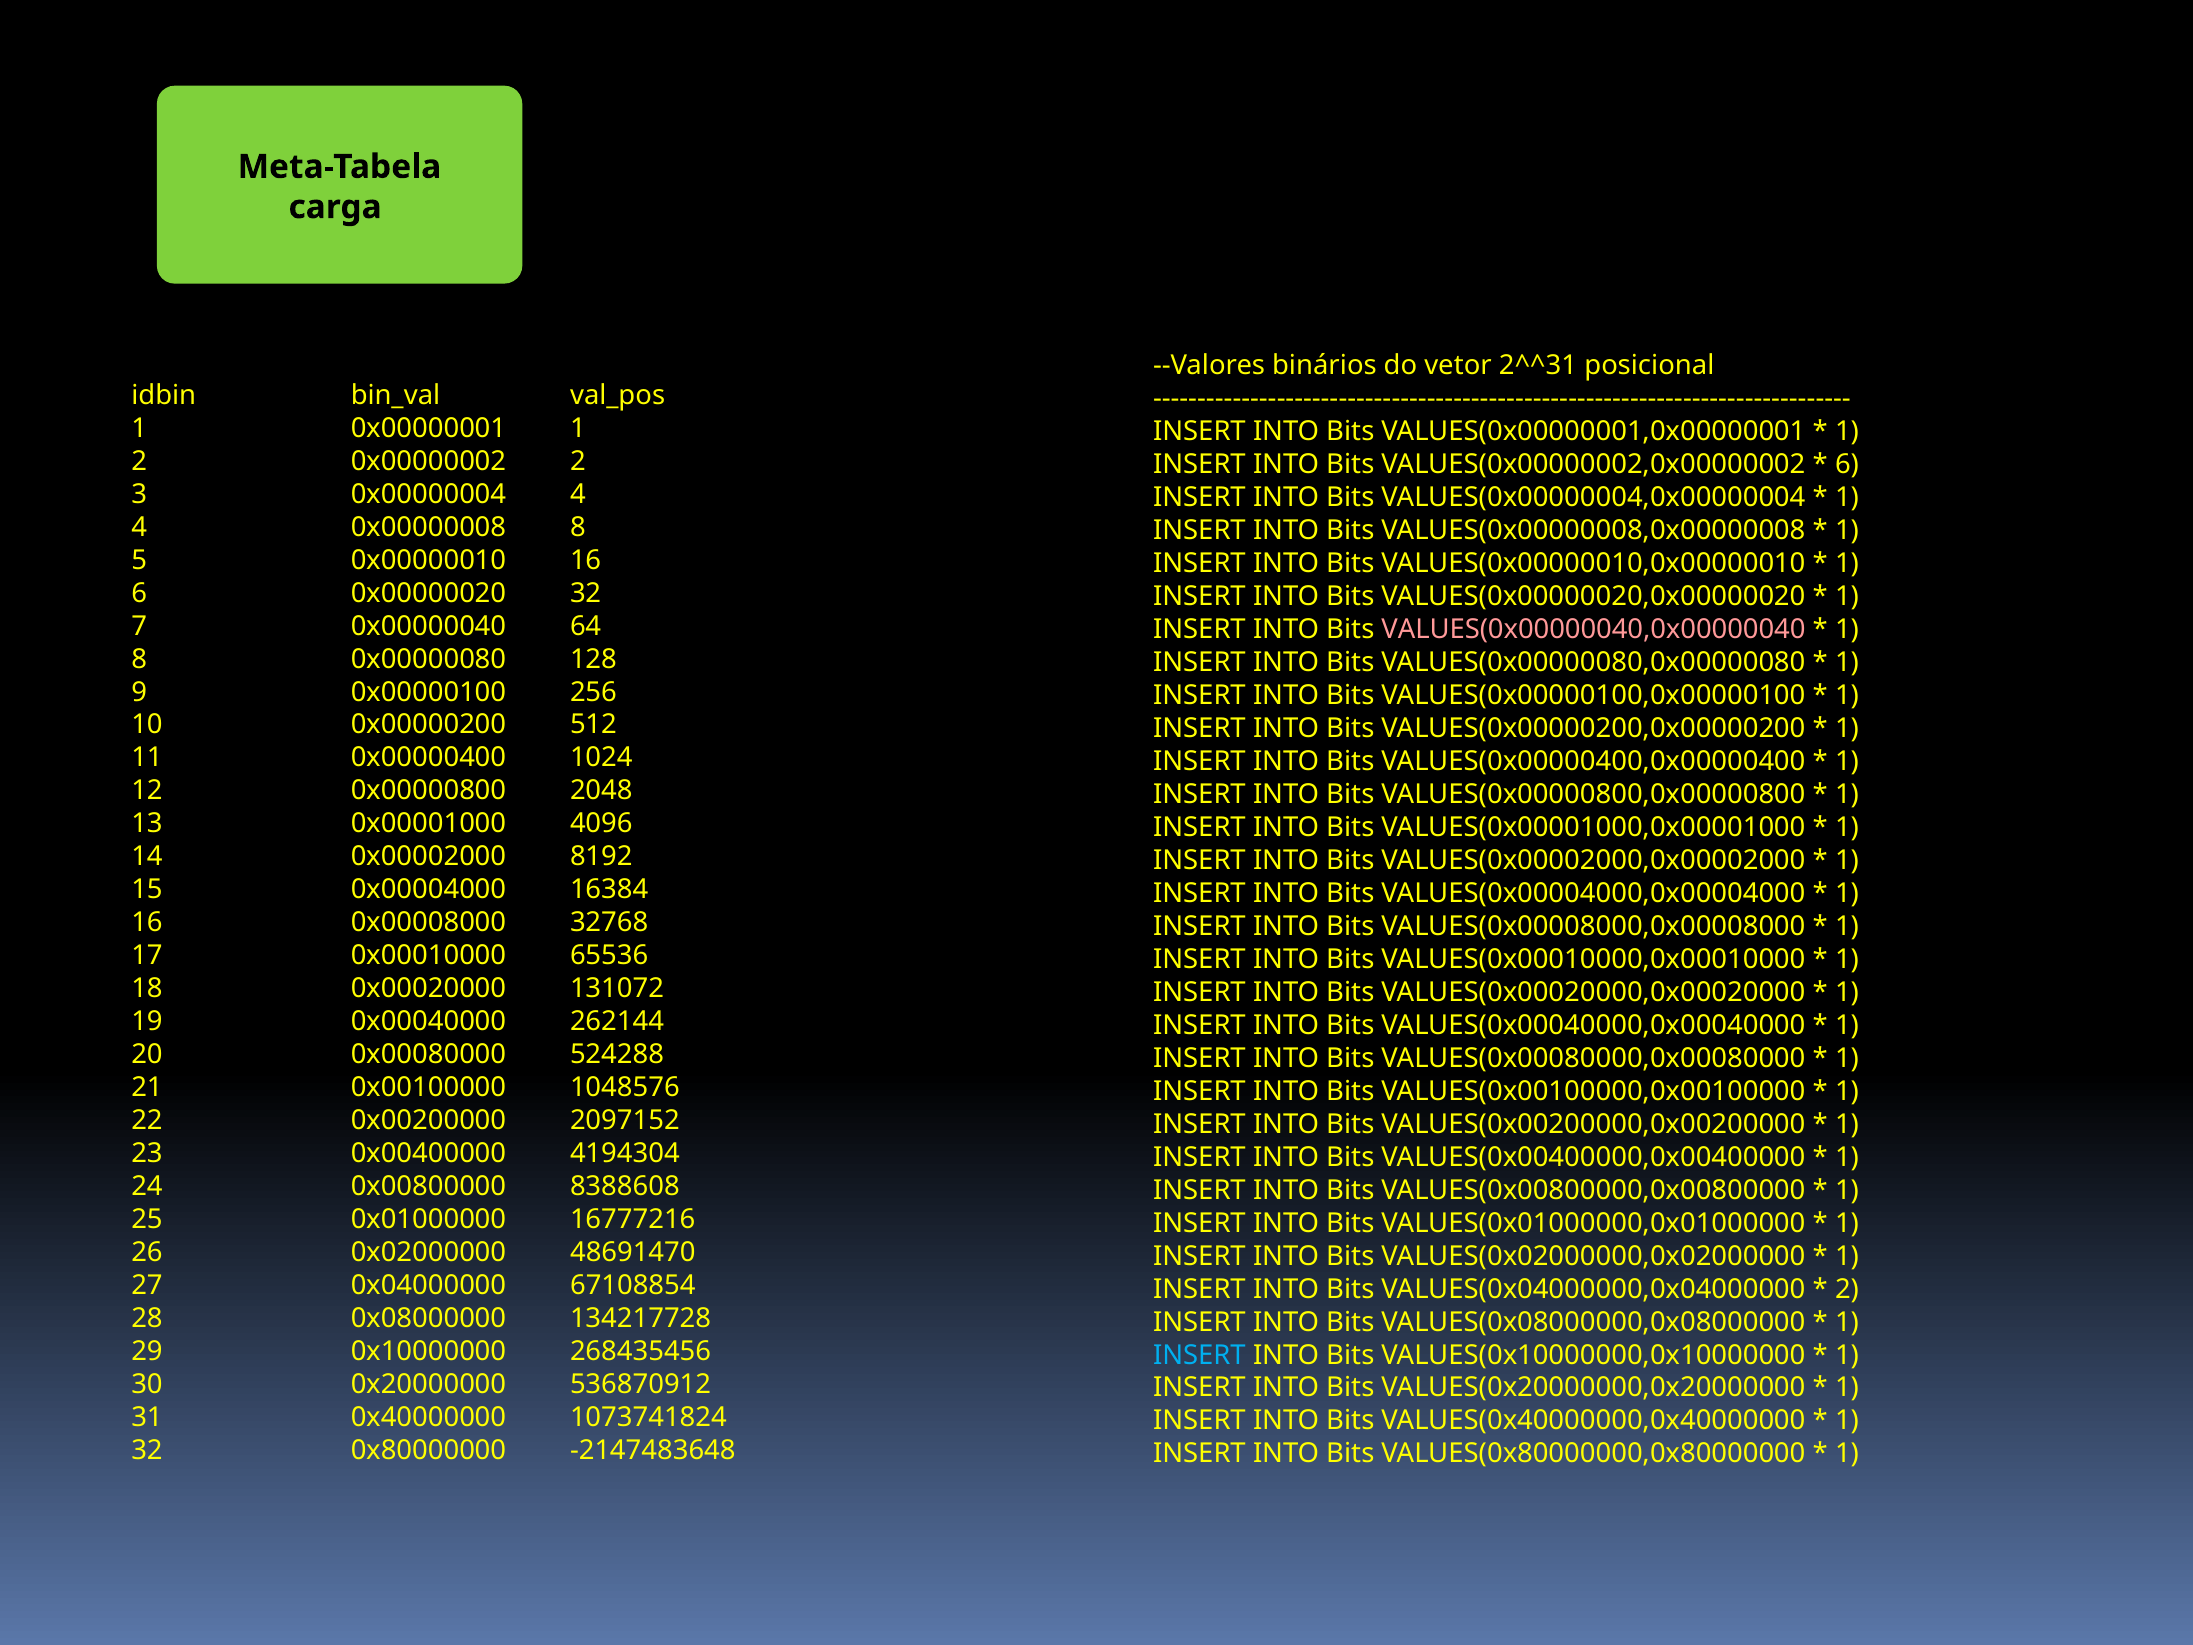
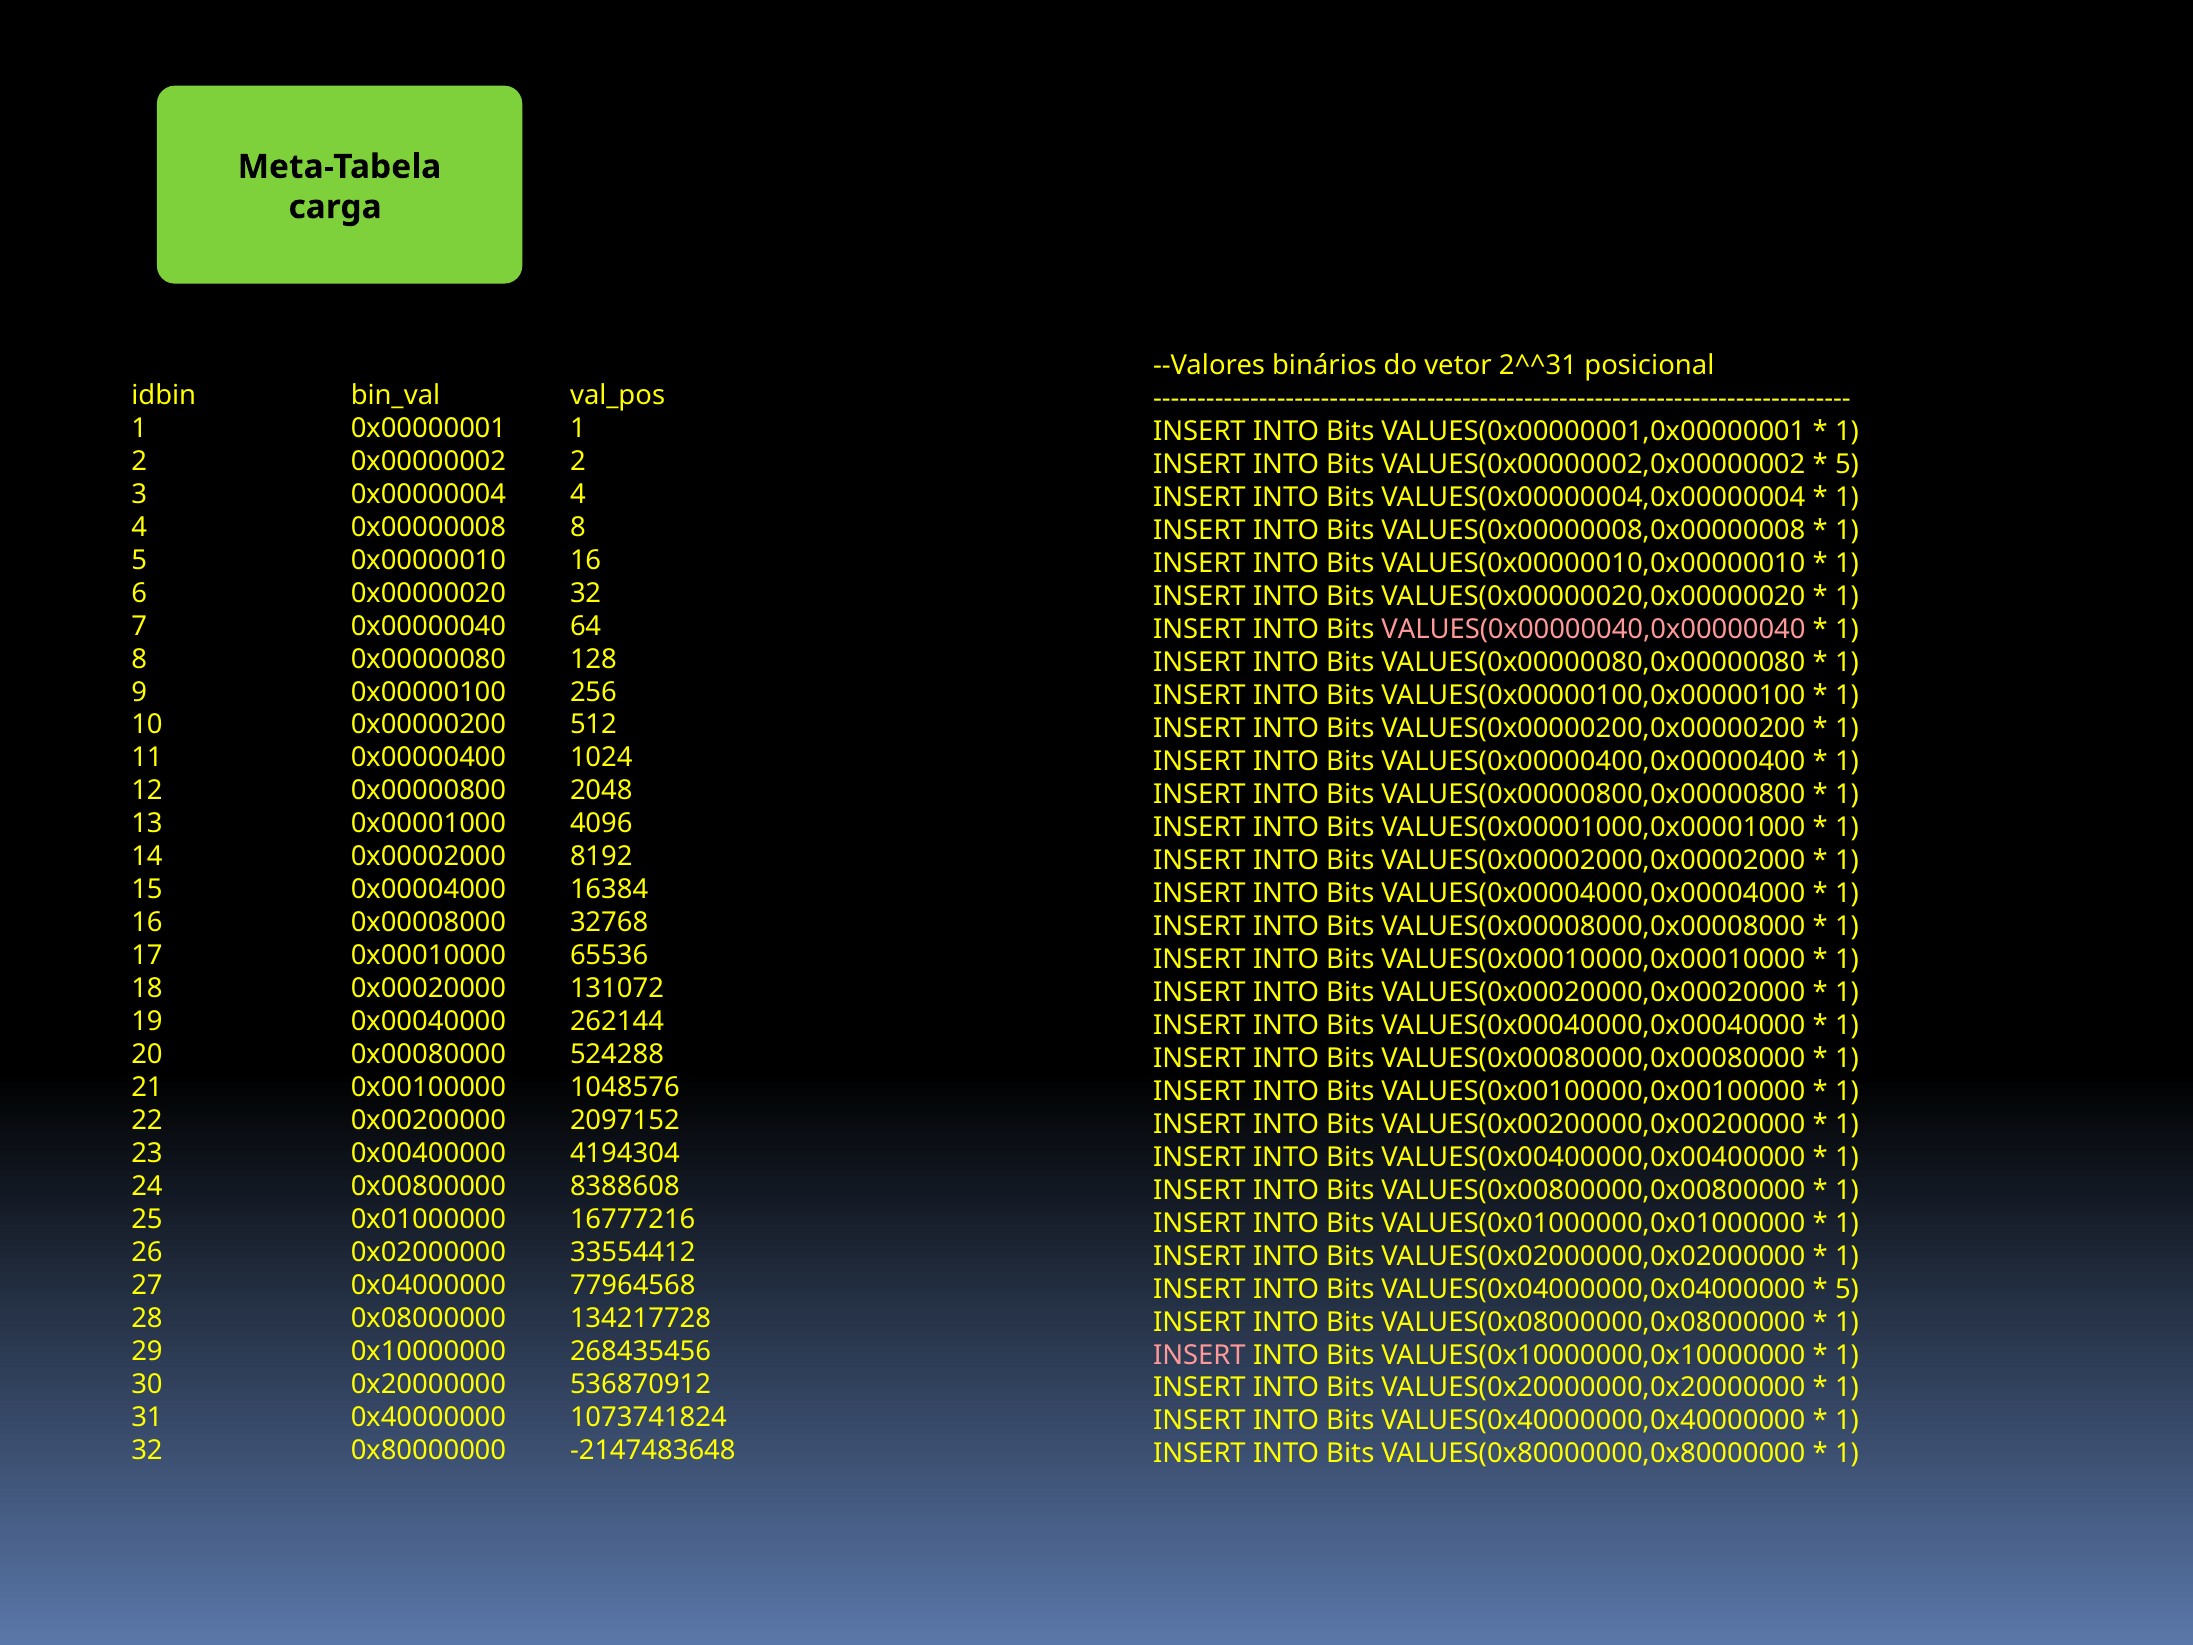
6: 6 -> 5 (1847, 464)
48691470: 48691470 -> 33554412 (633, 1253)
67108854: 67108854 -> 77964568 (633, 1286)
2: 2 -> 5 (1847, 1289)
INSERT colour: light blue -> pink (1199, 1355)
